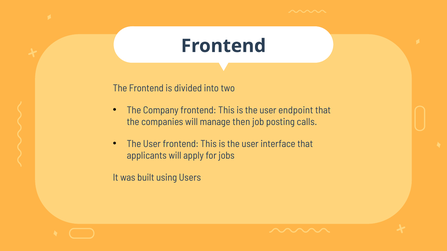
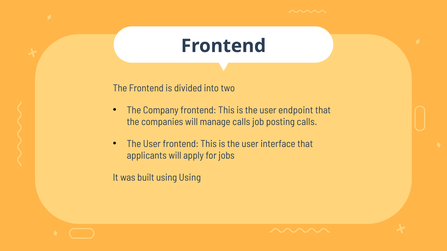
manage then: then -> calls (241, 122)
using Users: Users -> Using (190, 178)
